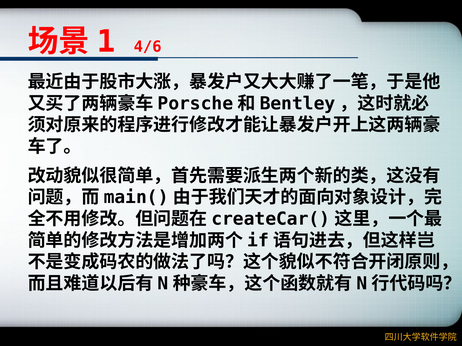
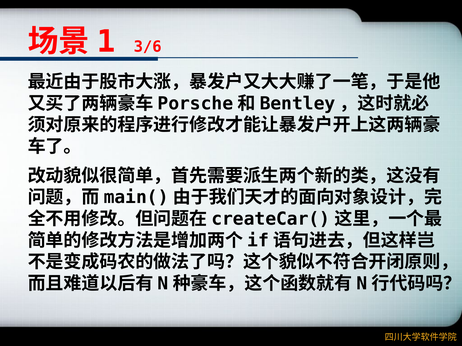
4/6: 4/6 -> 3/6 (148, 47)
